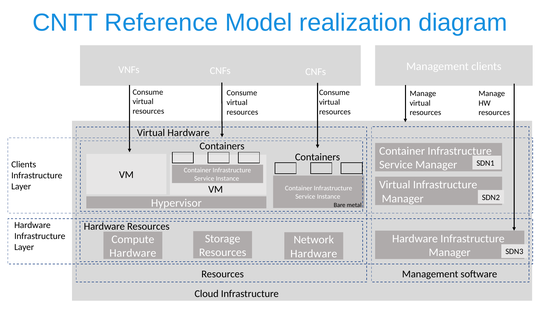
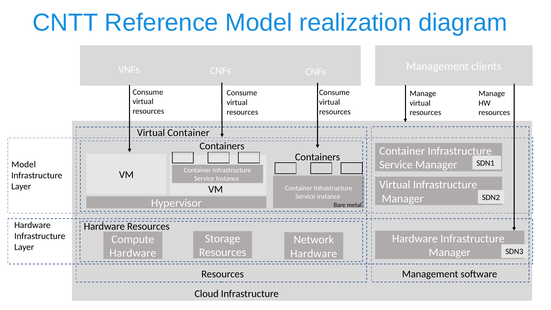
Virtual Hardware: Hardware -> Container (189, 133)
Clients: Clients -> Model (24, 164)
